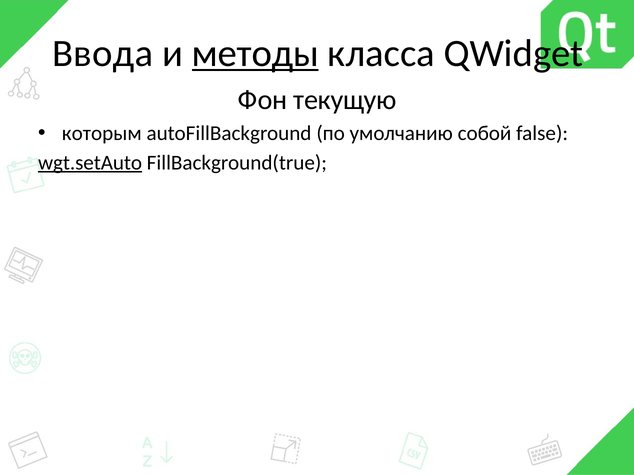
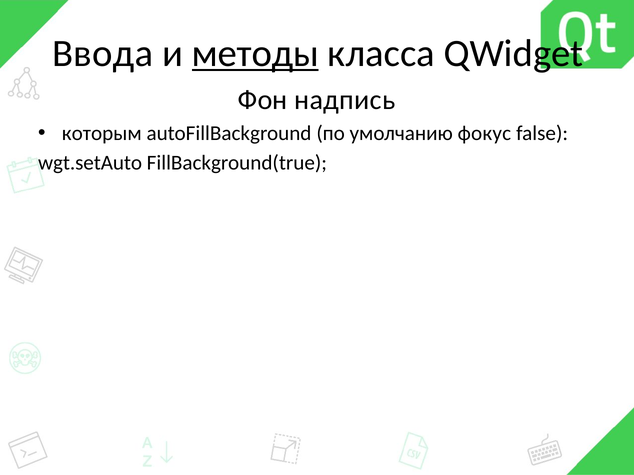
текущую: текущую -> надпись (345, 100)
собой: собой -> фокус (484, 133)
wgt.setAuto underline: present -> none (90, 163)
